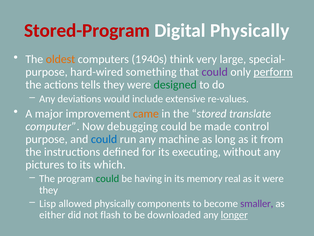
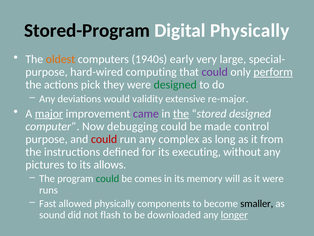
Stored-Program colour: red -> black (87, 30)
think: think -> early (182, 59)
something: something -> computing (151, 72)
tells: tells -> pick (91, 85)
include: include -> validity (148, 99)
re-values: re-values -> re-major (228, 99)
major underline: none -> present (49, 113)
came colour: orange -> purple (146, 113)
the underline: none -> present (181, 113)
stored translate: translate -> designed (250, 113)
could colour: blue -> red (104, 139)
machine: machine -> complex (179, 139)
which: which -> allows (110, 164)
having: having -> comes (148, 178)
real: real -> will (233, 178)
they: they -> runs (49, 190)
Lisp: Lisp -> Fast (48, 203)
smaller colour: purple -> black (257, 203)
either: either -> sound (52, 214)
